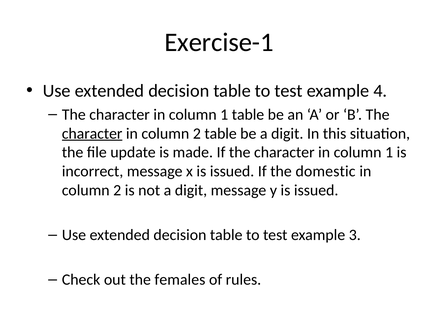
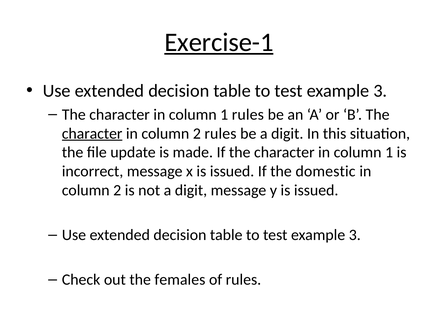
Exercise-1 underline: none -> present (219, 42)
4: 4 -> 3 (380, 91)
1 table: table -> rules (248, 115)
2 table: table -> rules (220, 134)
